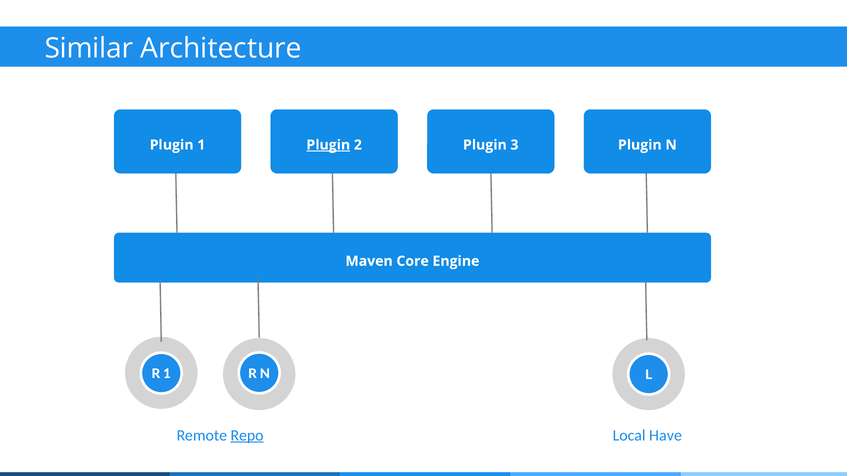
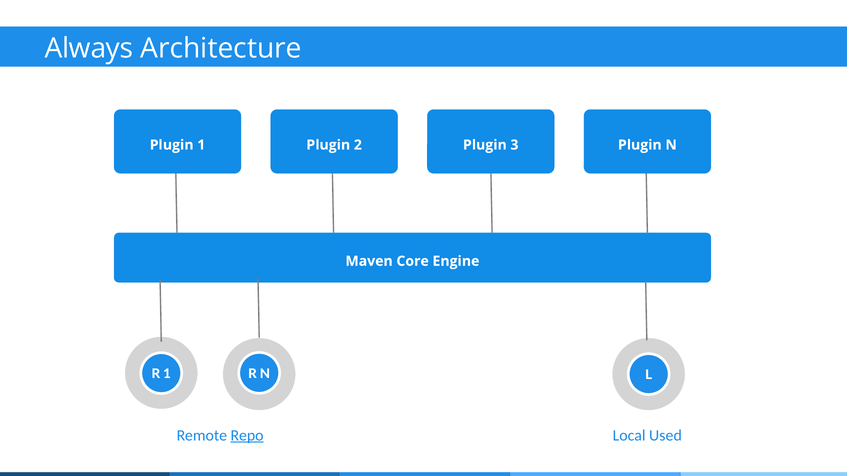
Similar: Similar -> Always (89, 49)
Plugin underline: present -> none (328, 145)
Have: Have -> Used (666, 436)
